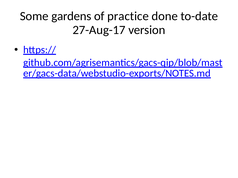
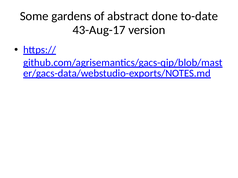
practice: practice -> abstract (128, 16)
27-Aug-17: 27-Aug-17 -> 43-Aug-17 (99, 30)
